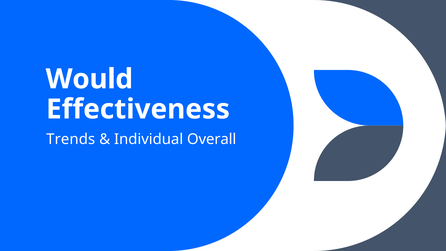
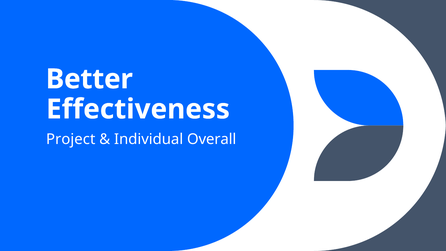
Would: Would -> Better (89, 79)
Trends: Trends -> Project (71, 139)
